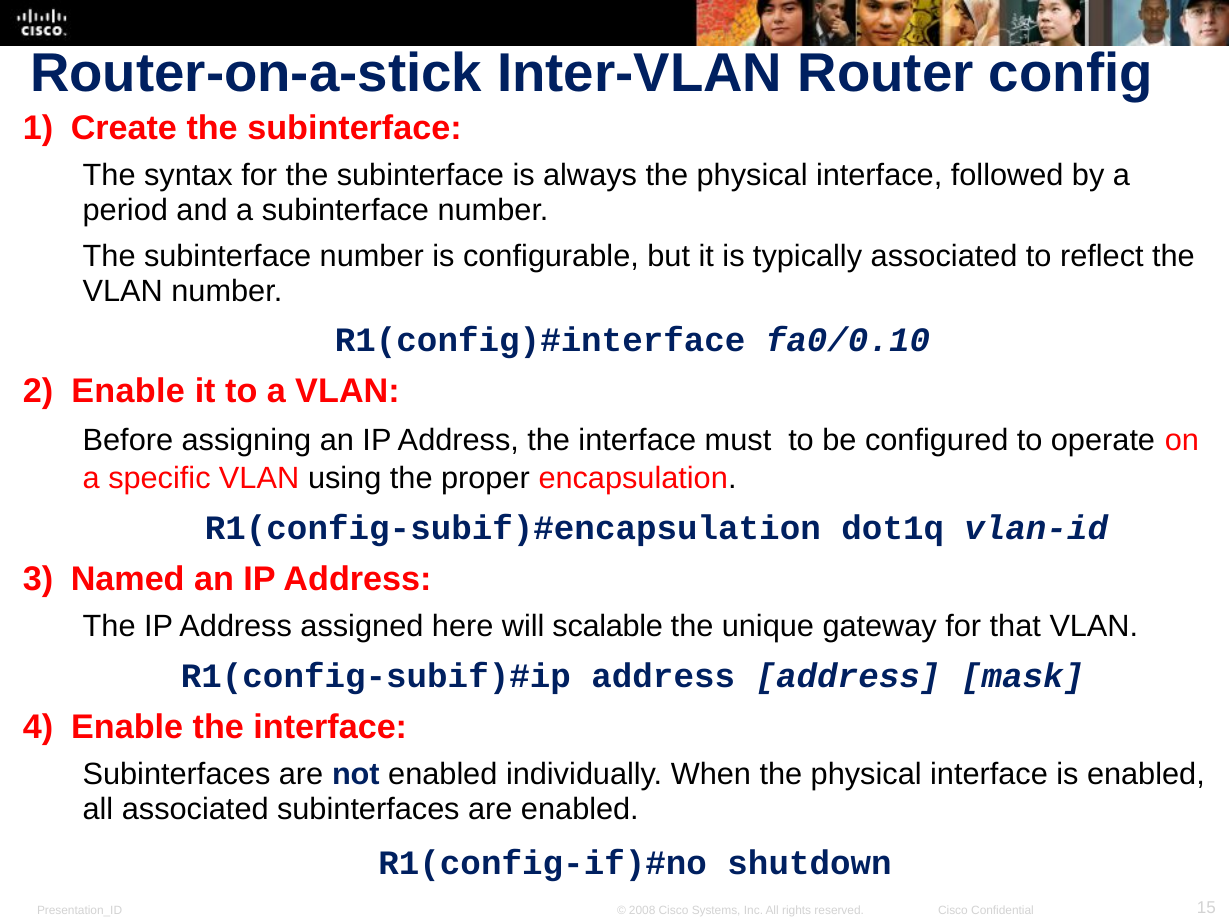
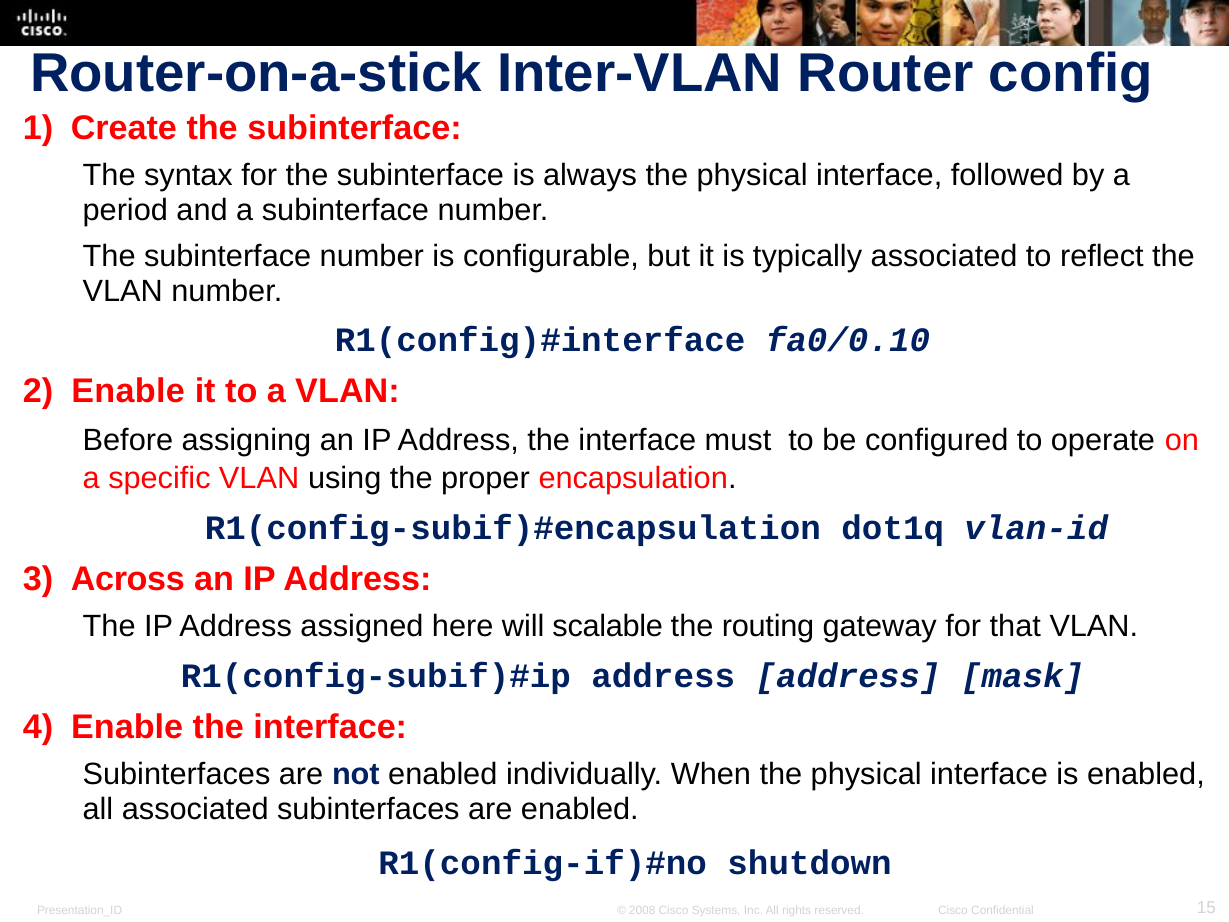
Named: Named -> Across (128, 579)
unique: unique -> routing (768, 627)
